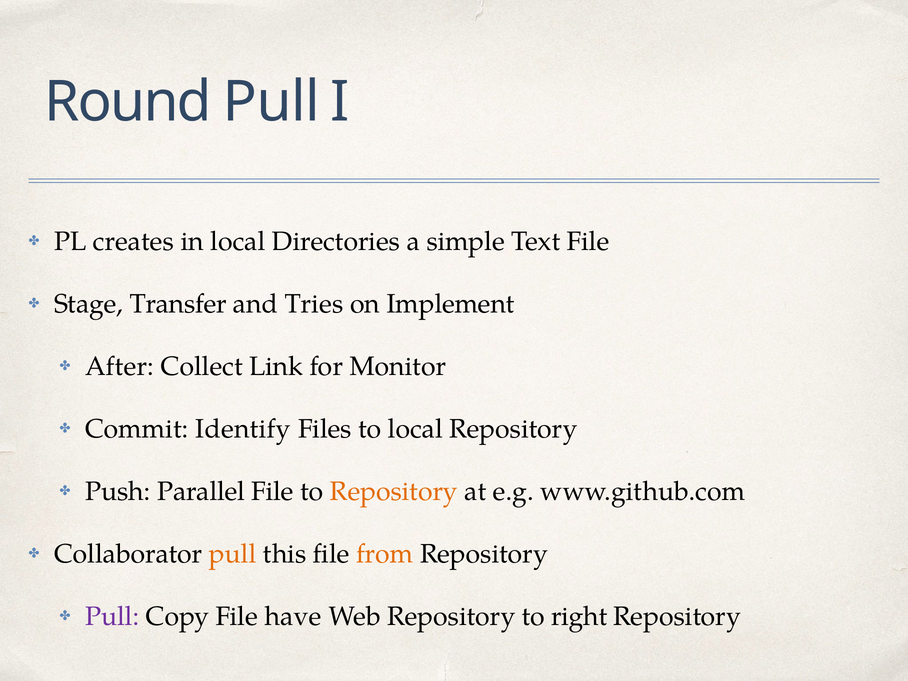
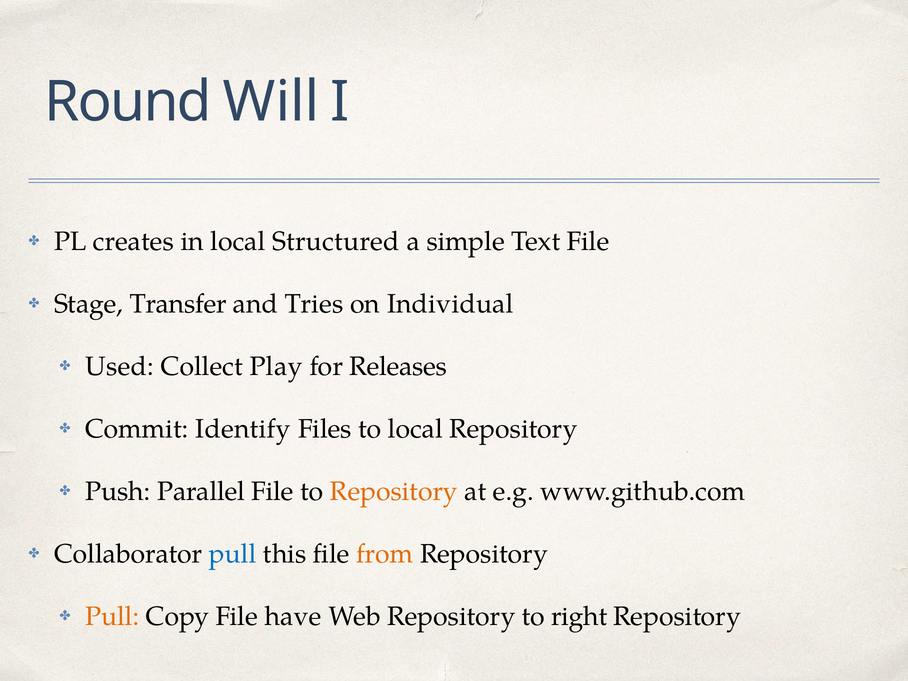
Round Pull: Pull -> Will (271, 102)
Directories: Directories -> Structured (336, 242)
Implement: Implement -> Individual (450, 304)
After: After -> Used (119, 367)
Link: Link -> Play (276, 367)
Monitor: Monitor -> Releases (398, 367)
pull colour: orange -> blue (233, 554)
Pull colour: purple -> orange (112, 616)
